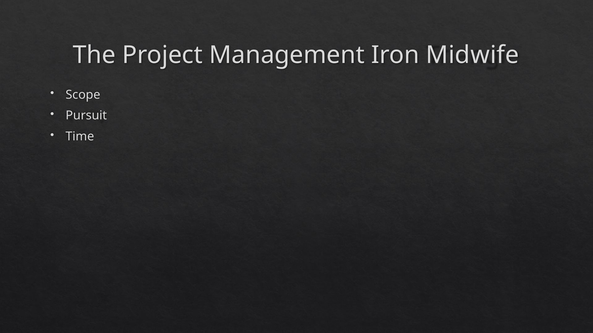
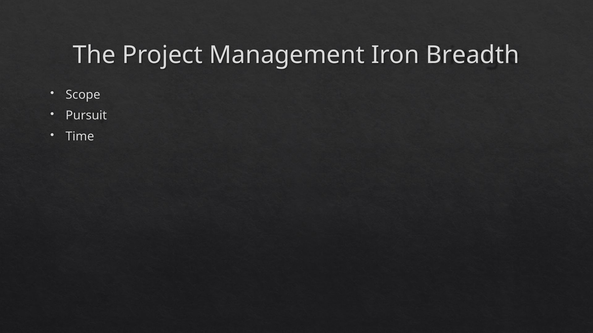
Midwife: Midwife -> Breadth (473, 55)
